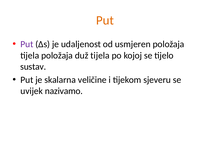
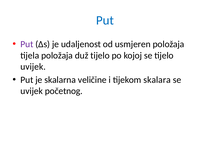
Put colour: orange -> blue (105, 20)
duž tijela: tijela -> tijelo (100, 55)
sustav: sustav -> uvijek (33, 66)
sjeveru: sjeveru -> skalara (157, 80)
nazivamo: nazivamo -> početnog (64, 91)
